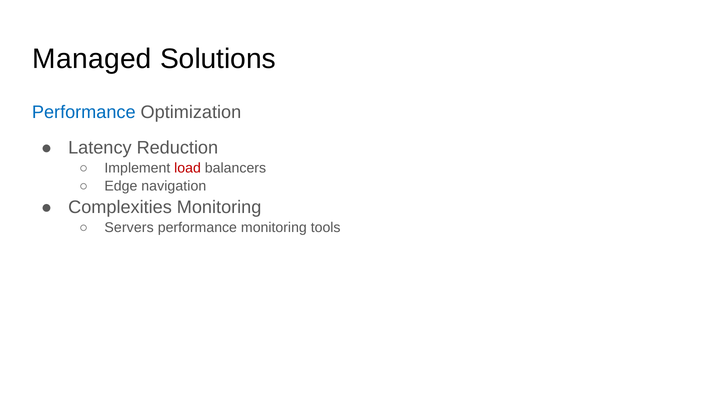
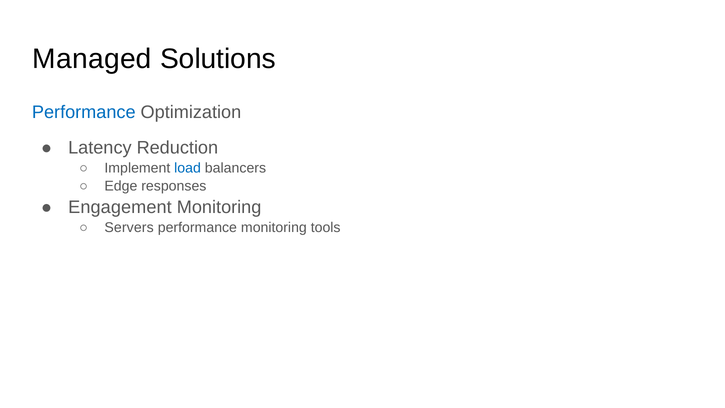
load colour: red -> blue (188, 168)
navigation: navigation -> responses (174, 186)
Complexities: Complexities -> Engagement (120, 207)
